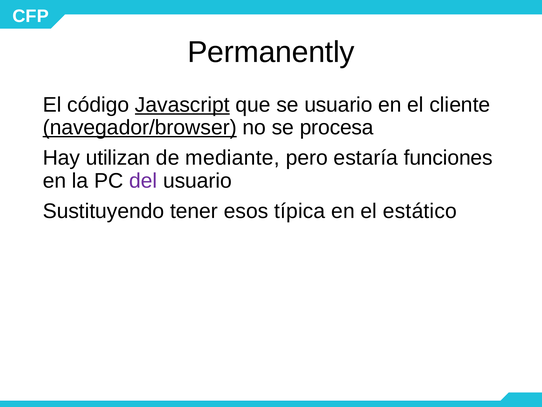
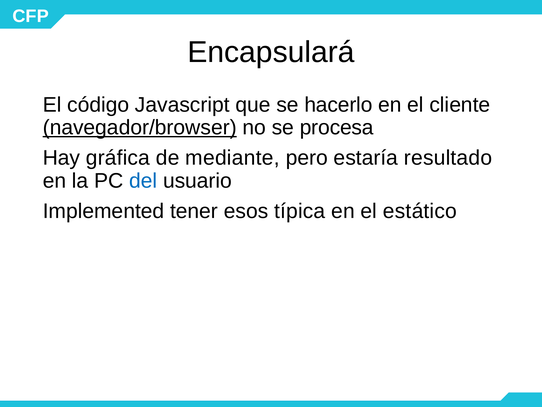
Permanently: Permanently -> Encapsulará (271, 52)
Javascript underline: present -> none (182, 105)
se usuario: usuario -> hacerlo (338, 105)
utilizan: utilizan -> gráfica (118, 158)
funciones: funciones -> resultado (448, 158)
del colour: purple -> blue (143, 181)
Sustituyendo: Sustituyendo -> Implemented (103, 211)
